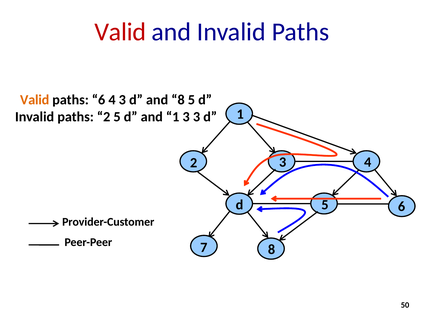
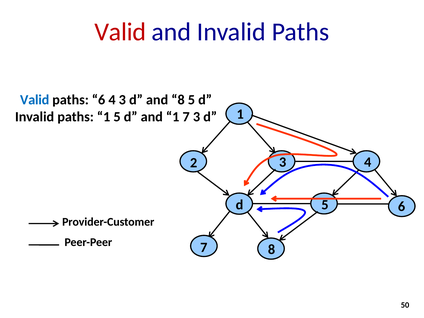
Valid colour: orange -> blue (35, 100)
2: 2 -> 1 (104, 117)
1 3: 3 -> 7 (186, 117)
